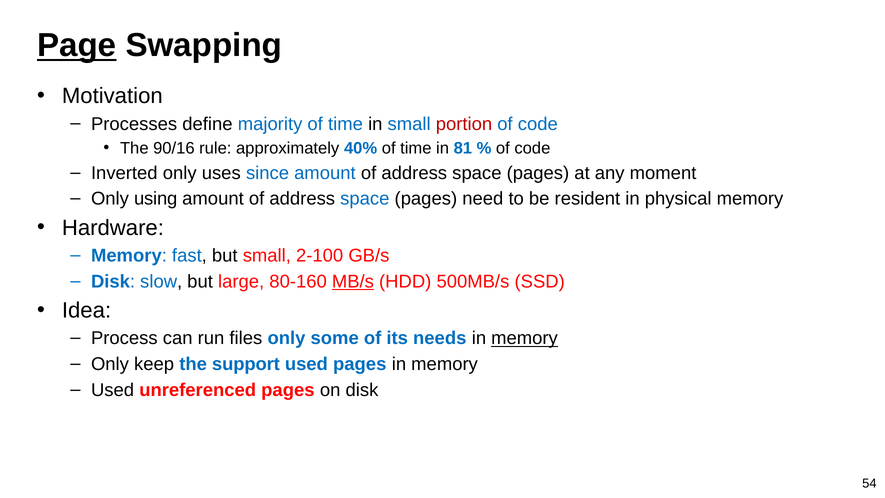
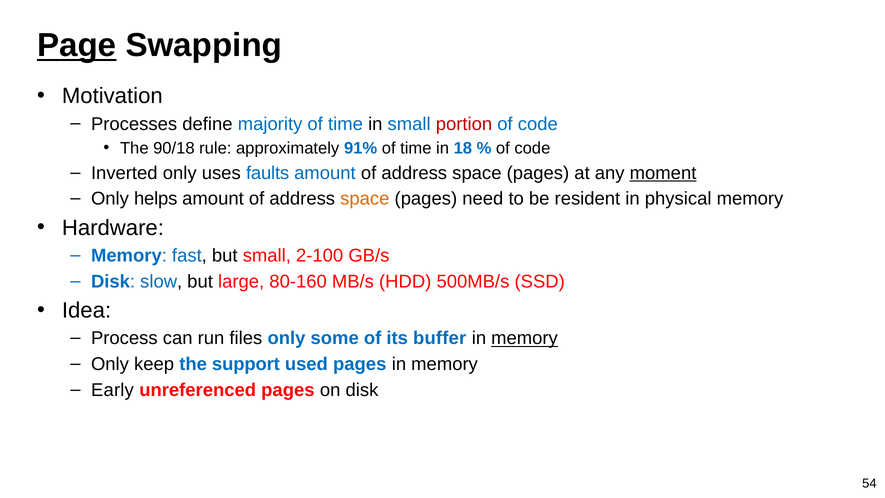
90/16: 90/16 -> 90/18 (174, 148)
40%: 40% -> 91% (361, 148)
81: 81 -> 18 (463, 148)
since: since -> faults (268, 173)
moment underline: none -> present (663, 173)
using: using -> helps (156, 199)
space colour: blue -> orange (365, 199)
MB/s underline: present -> none (353, 281)
needs: needs -> buffer (440, 338)
Used: Used -> Early (112, 390)
